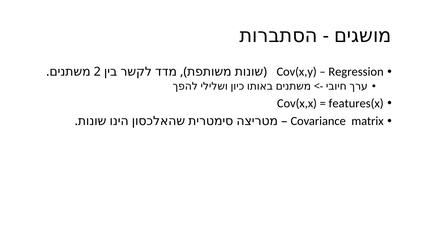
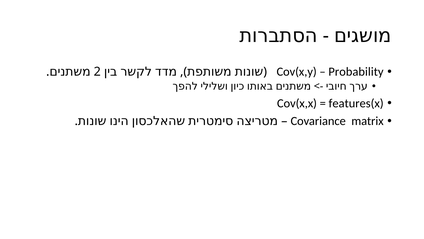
Regression: Regression -> Probability (356, 72)
